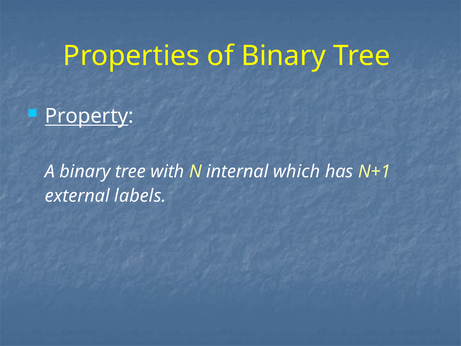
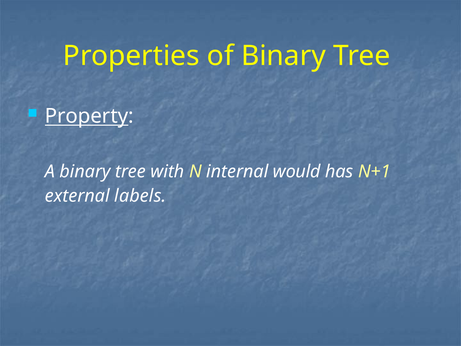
which: which -> would (297, 172)
